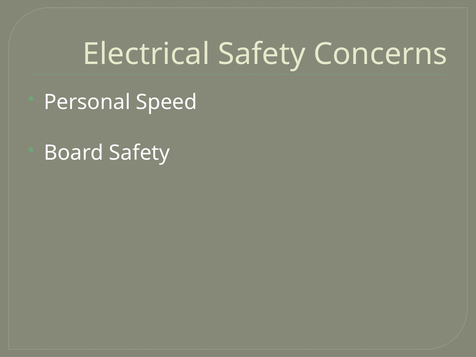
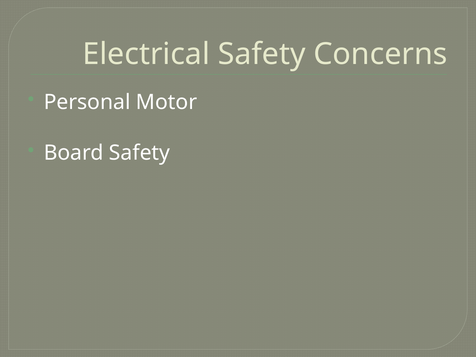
Speed: Speed -> Motor (167, 102)
